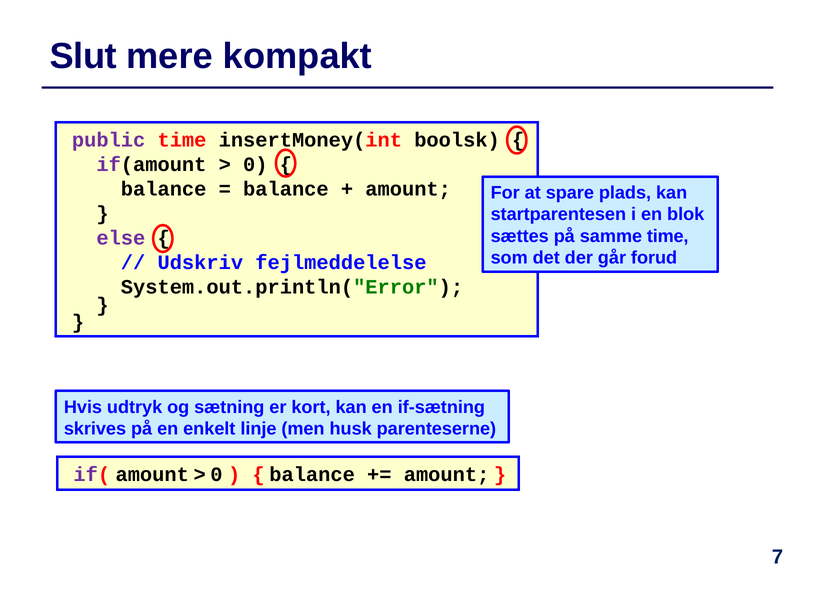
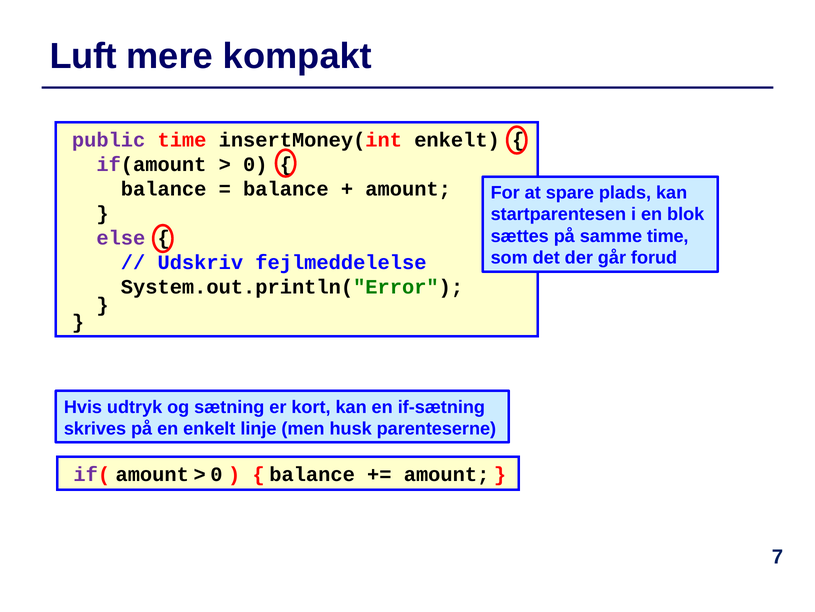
Slut: Slut -> Luft (83, 56)
insertMoney(int boolsk: boolsk -> enkelt (457, 140)
